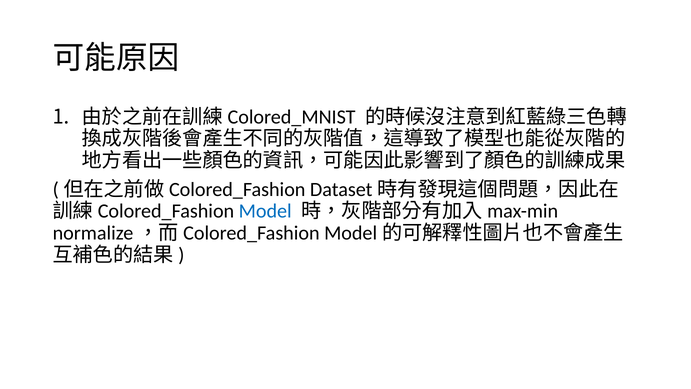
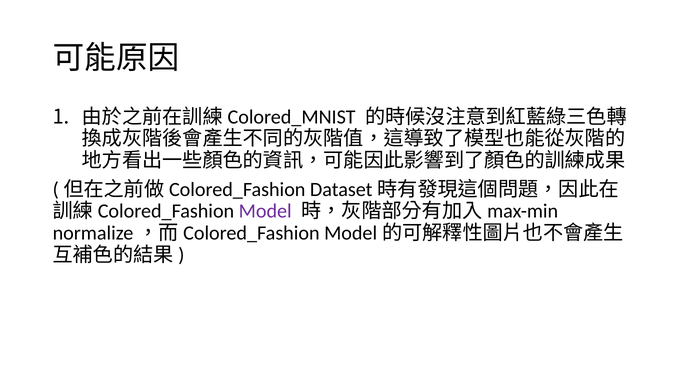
Model colour: blue -> purple (265, 211)
